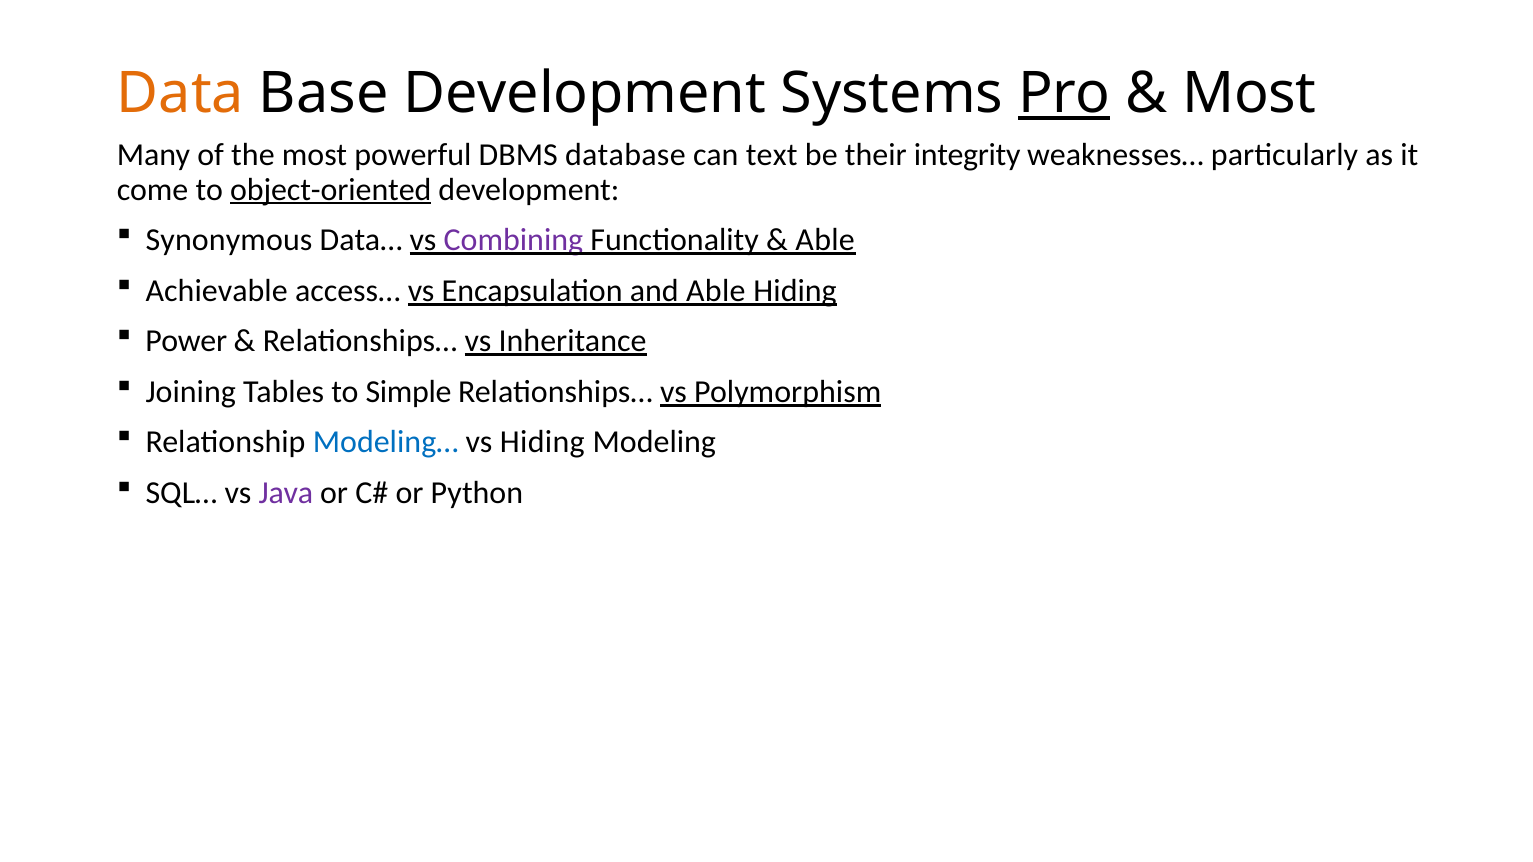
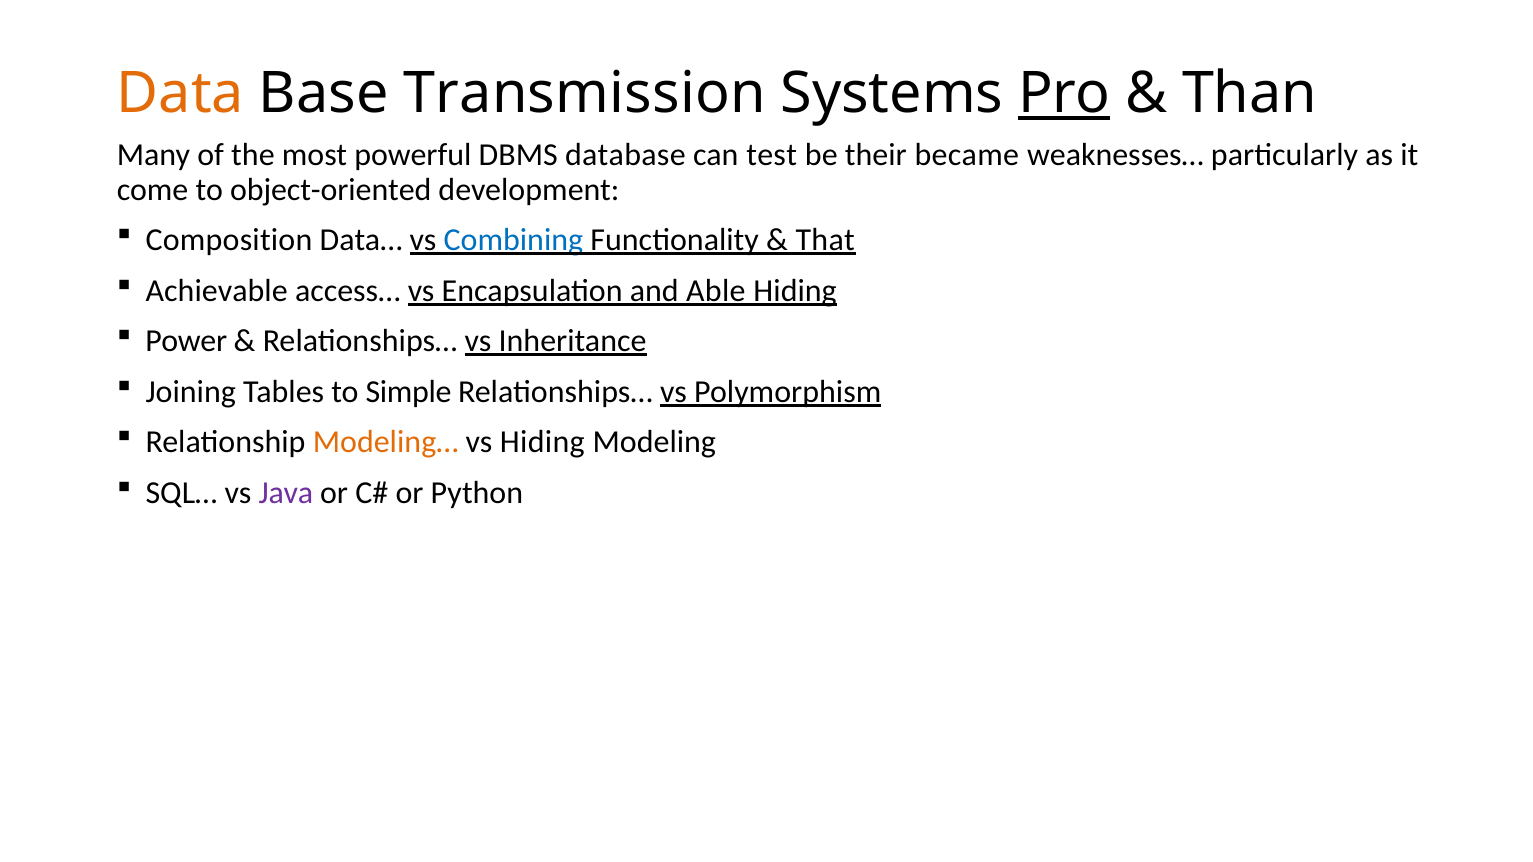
Base Development: Development -> Transmission (585, 93)
Most: Most -> Than (1249, 93)
text: text -> test (772, 155)
integrity: integrity -> became (967, 155)
object-oriented underline: present -> none (331, 190)
Synonymous: Synonymous -> Composition (229, 240)
Combining colour: purple -> blue (513, 240)
Able: Able -> That (825, 240)
Modeling… colour: blue -> orange (386, 442)
